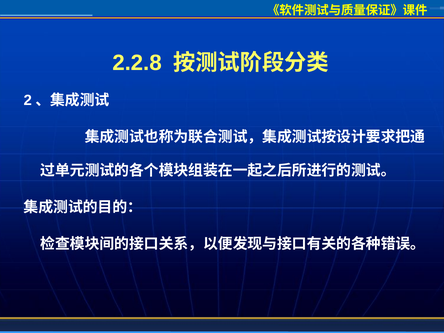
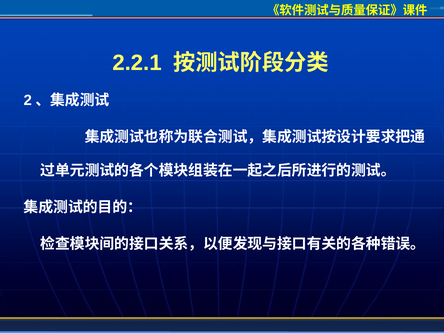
2.2.8: 2.2.8 -> 2.2.1 (137, 63)
